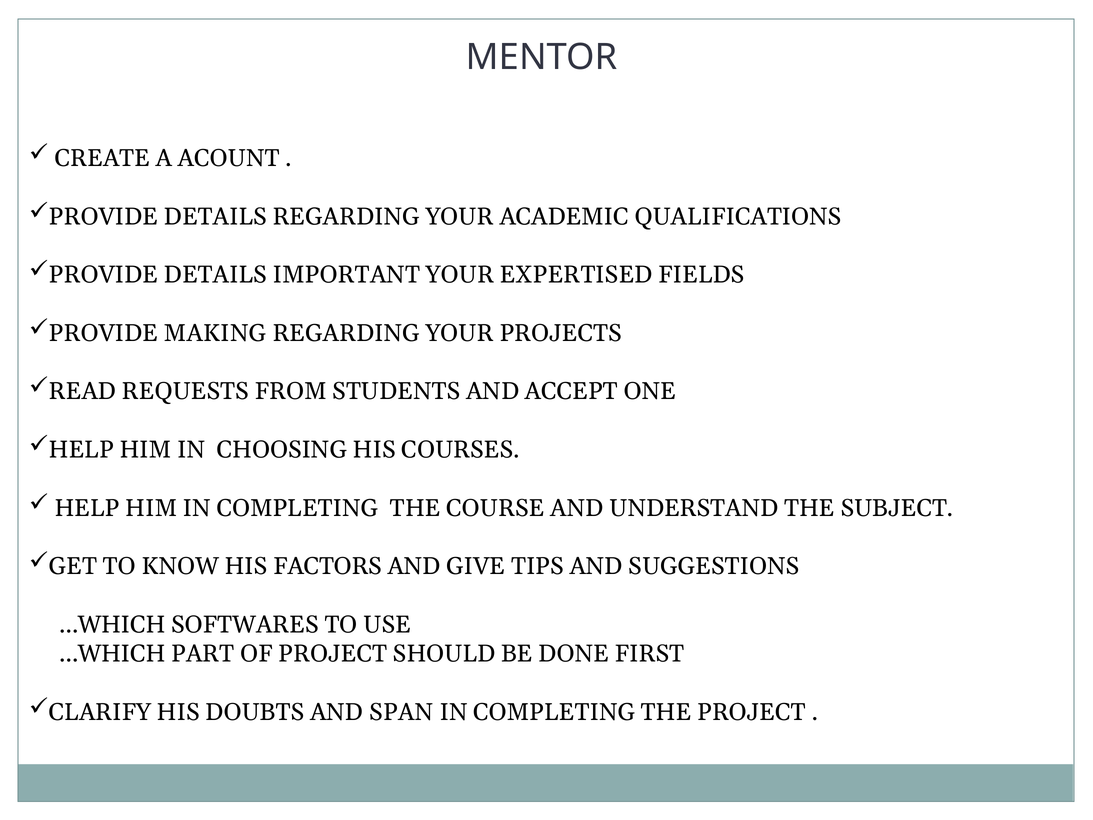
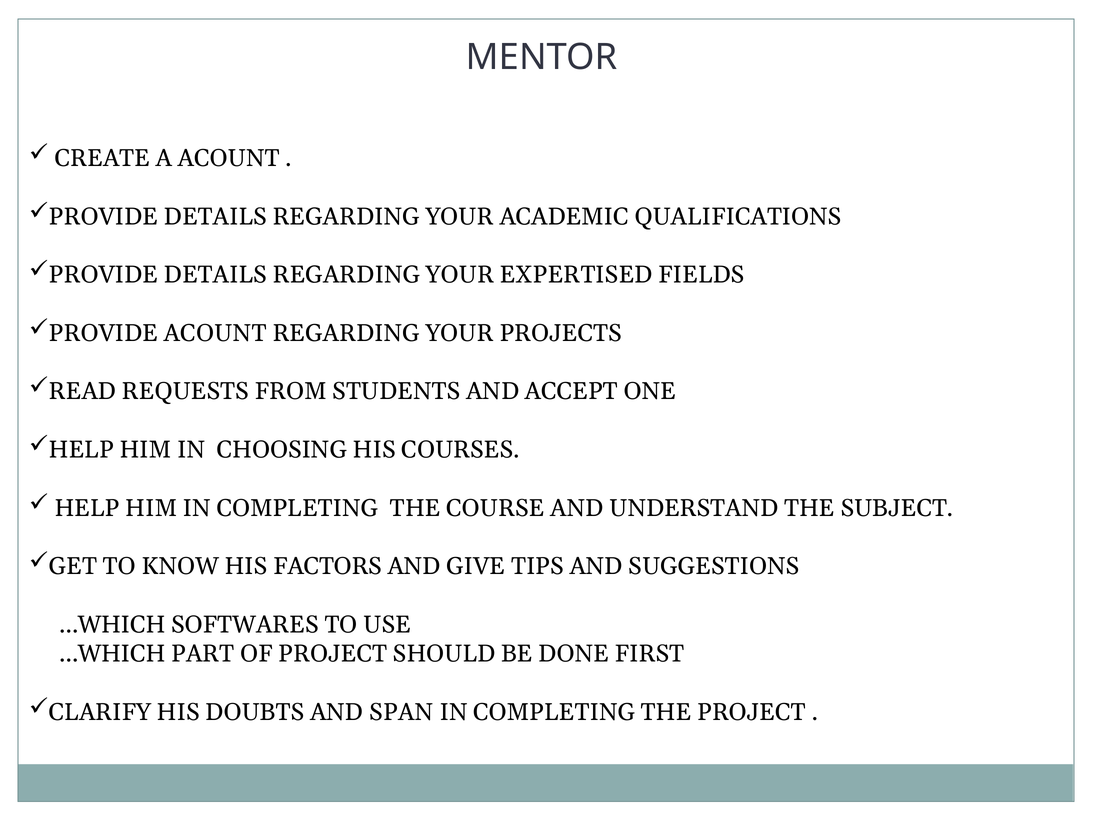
IMPORTANT: IMPORTANT -> REGARDING (346, 275)
PROVIDE MAKING: MAKING -> ACOUNT (215, 333)
